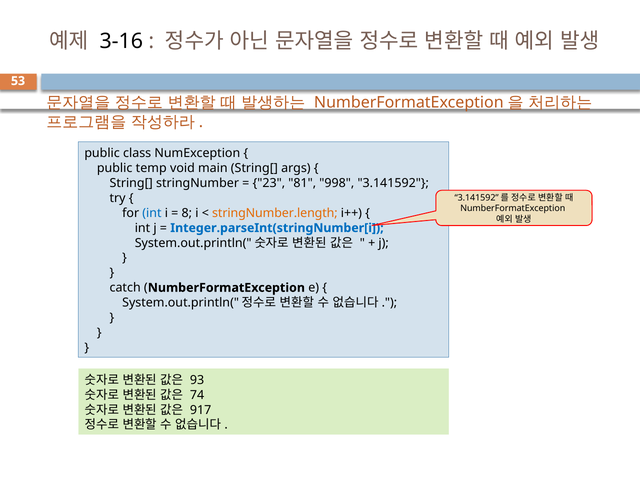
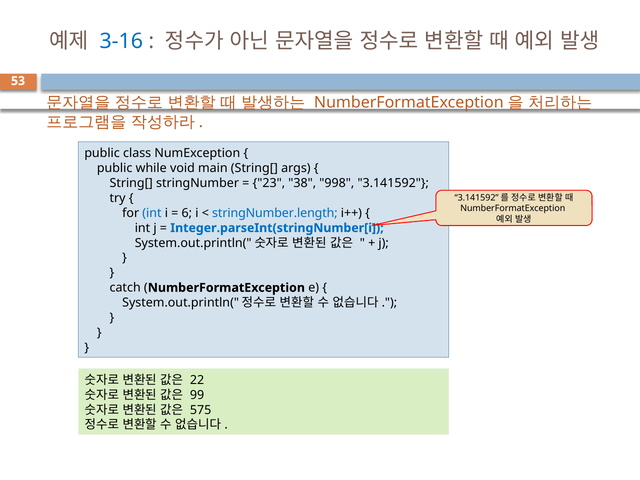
3-16 colour: black -> blue (121, 41)
temp: temp -> while (151, 168)
81: 81 -> 38 (302, 183)
8: 8 -> 6 (187, 213)
stringNumber.length colour: orange -> blue (275, 213)
93: 93 -> 22 (197, 380)
74: 74 -> 99 (197, 395)
917: 917 -> 575 (201, 410)
